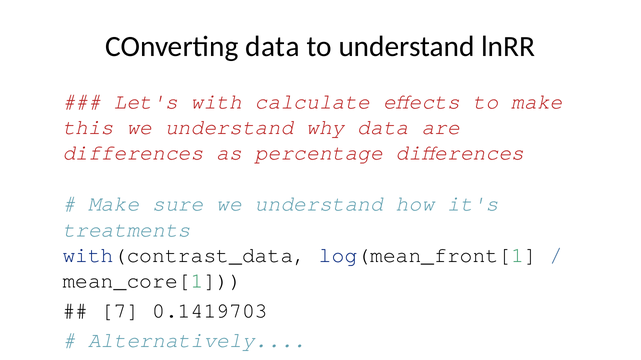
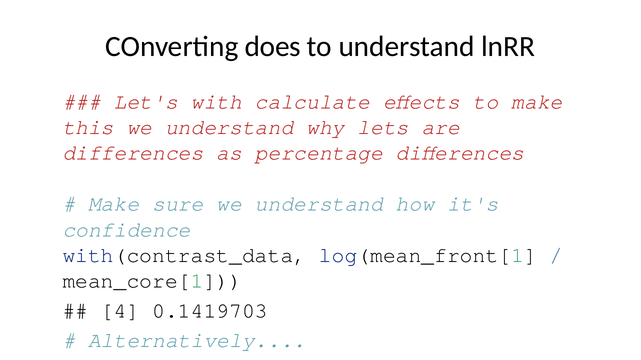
COnverting data: data -> does (273, 47)
why data: data -> lets (383, 127)
treatments: treatments -> confidence (127, 230)
7: 7 -> 4 (120, 311)
